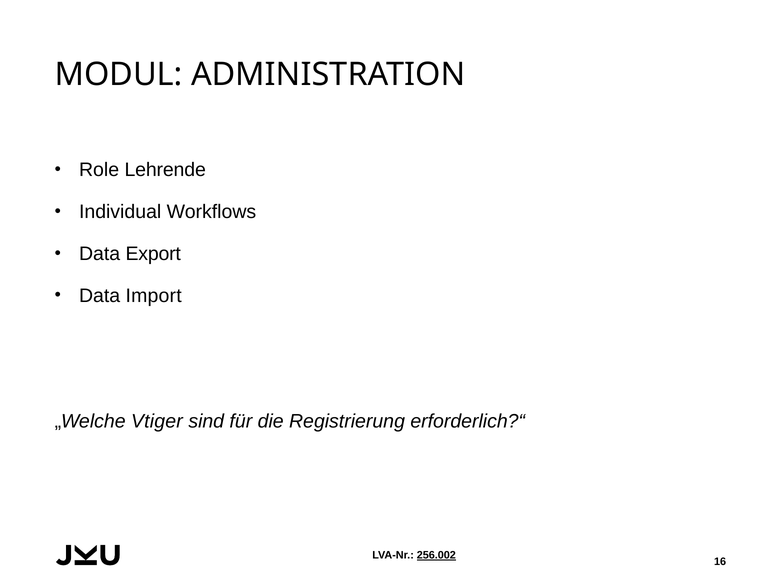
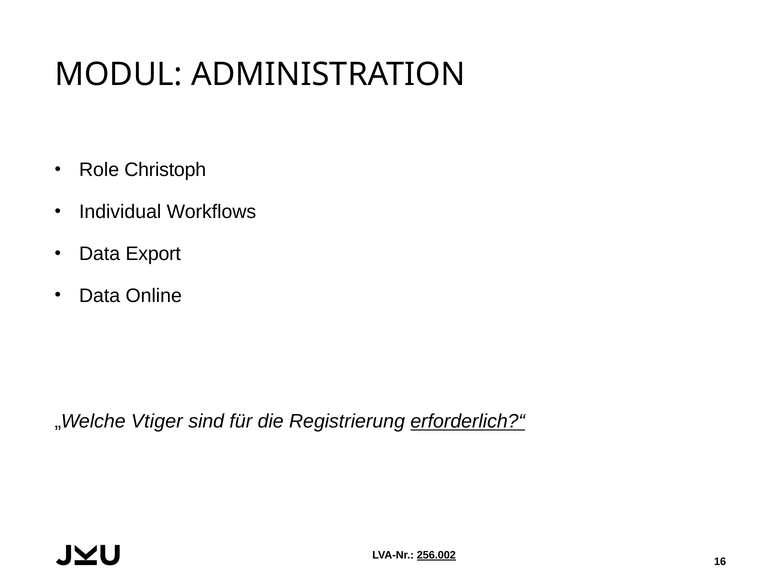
Lehrende: Lehrende -> Christoph (165, 170)
Import: Import -> Online (154, 296)
erforderlich?“ underline: none -> present (468, 421)
